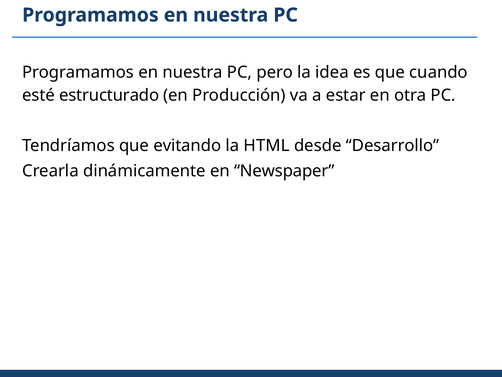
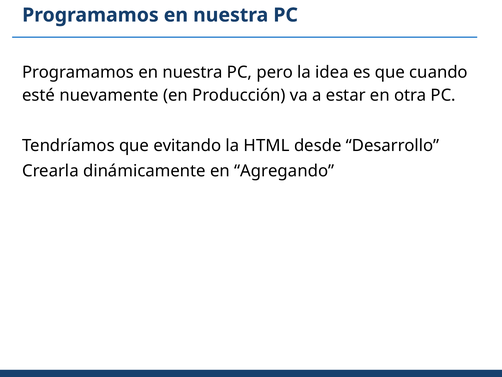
estructurado: estructurado -> nuevamente (109, 95)
Newspaper: Newspaper -> Agregando (284, 171)
